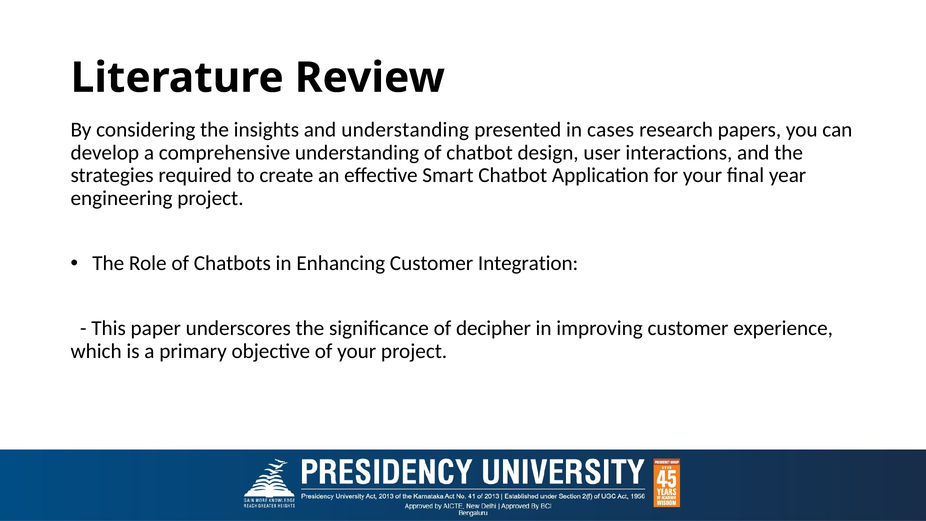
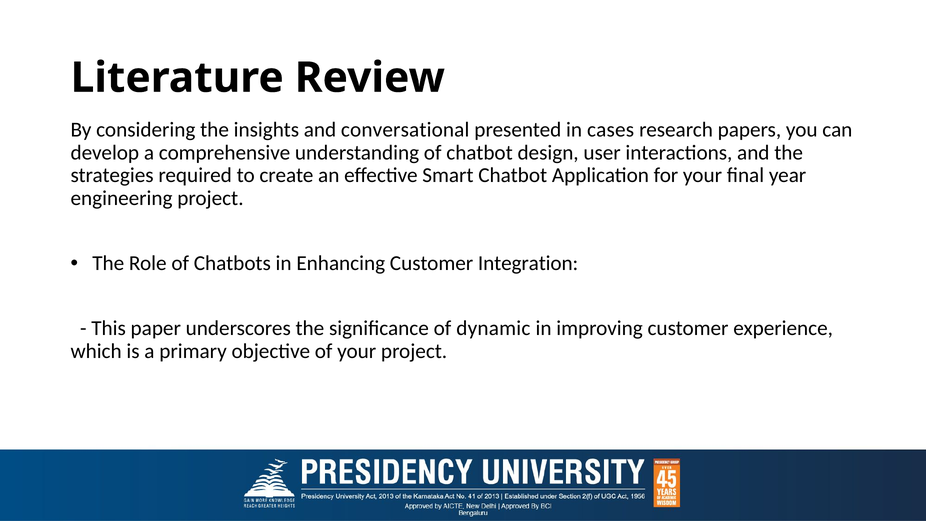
and understanding: understanding -> conversational (405, 130)
decipher: decipher -> dynamic (493, 328)
